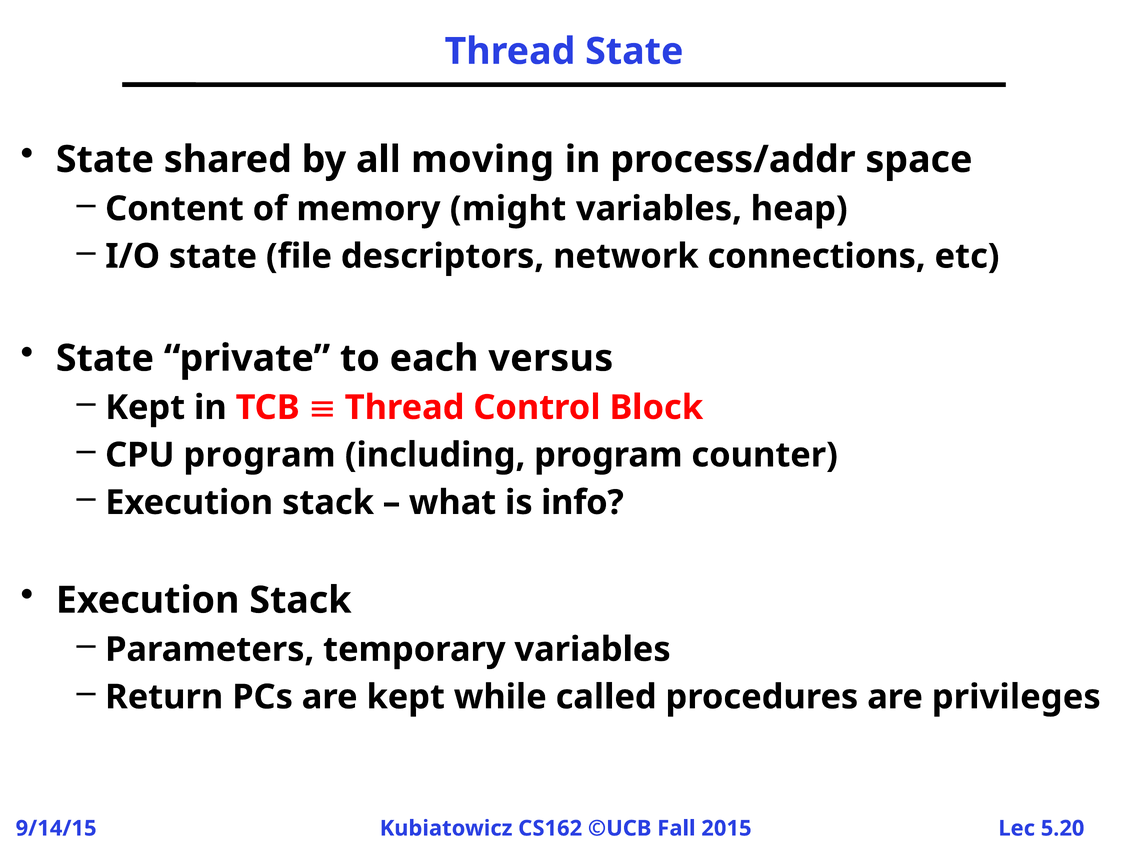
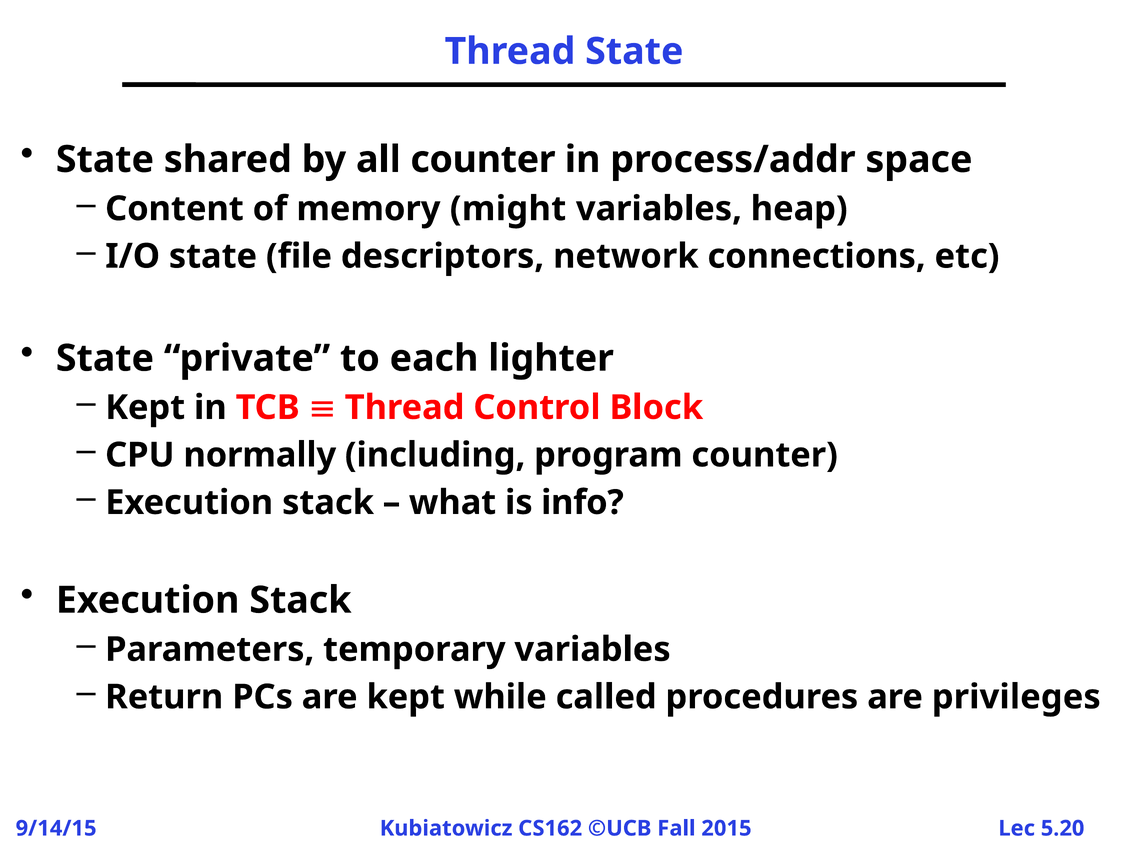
all moving: moving -> counter (483, 160)
versus: versus -> lighter (551, 358)
CPU program: program -> normally (260, 455)
